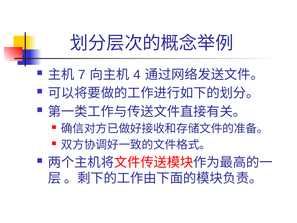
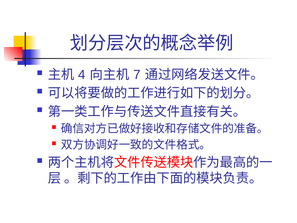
7: 7 -> 4 (82, 75)
4: 4 -> 7 (137, 75)
